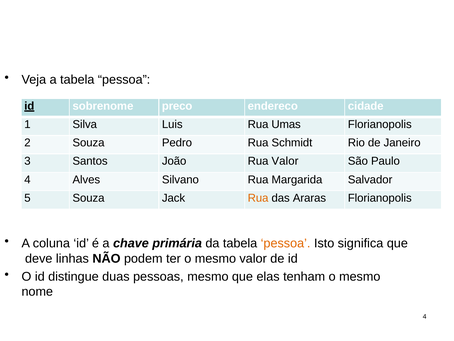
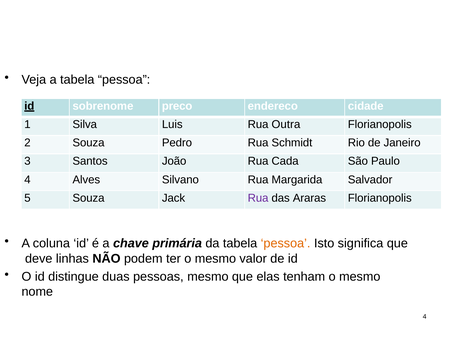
Umas: Umas -> Outra (286, 124)
Rua Valor: Valor -> Cada (285, 161)
Rua colour: orange -> purple (258, 198)
